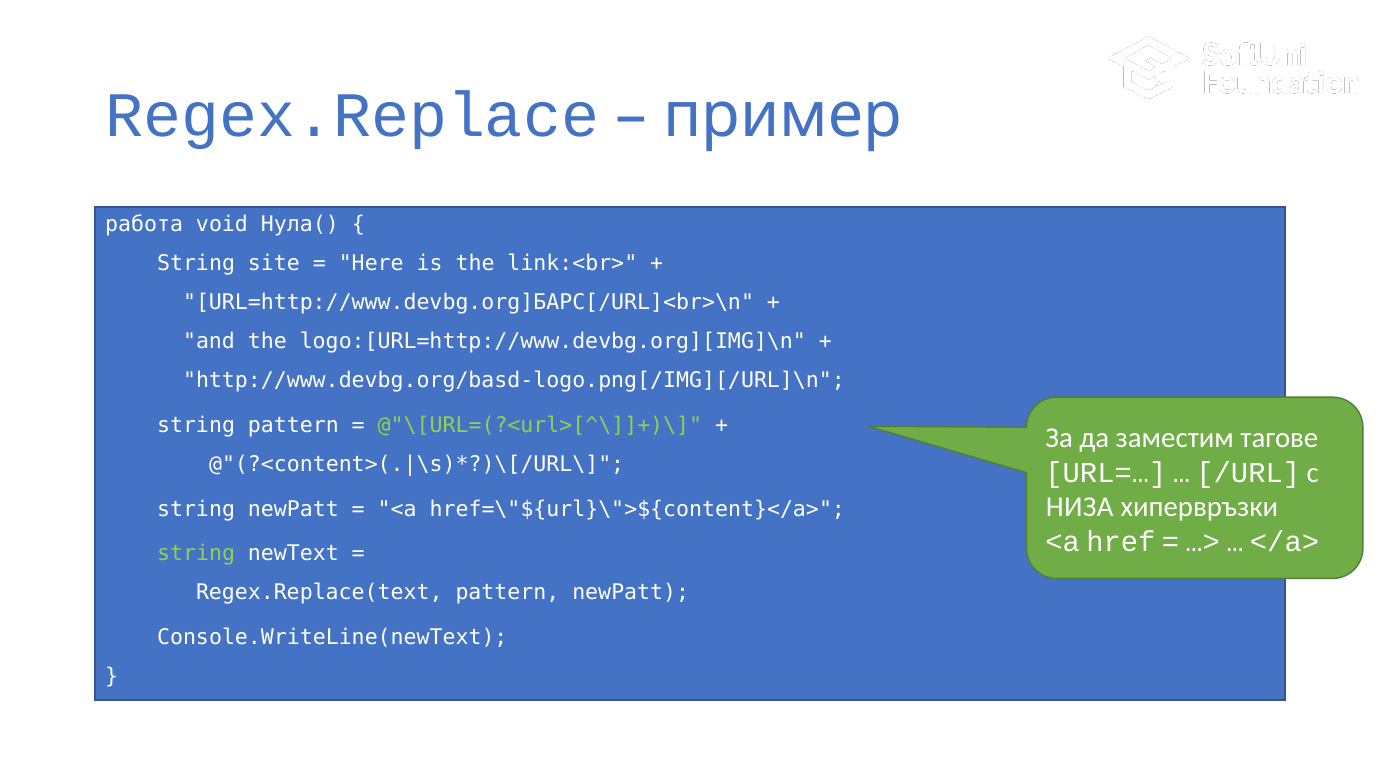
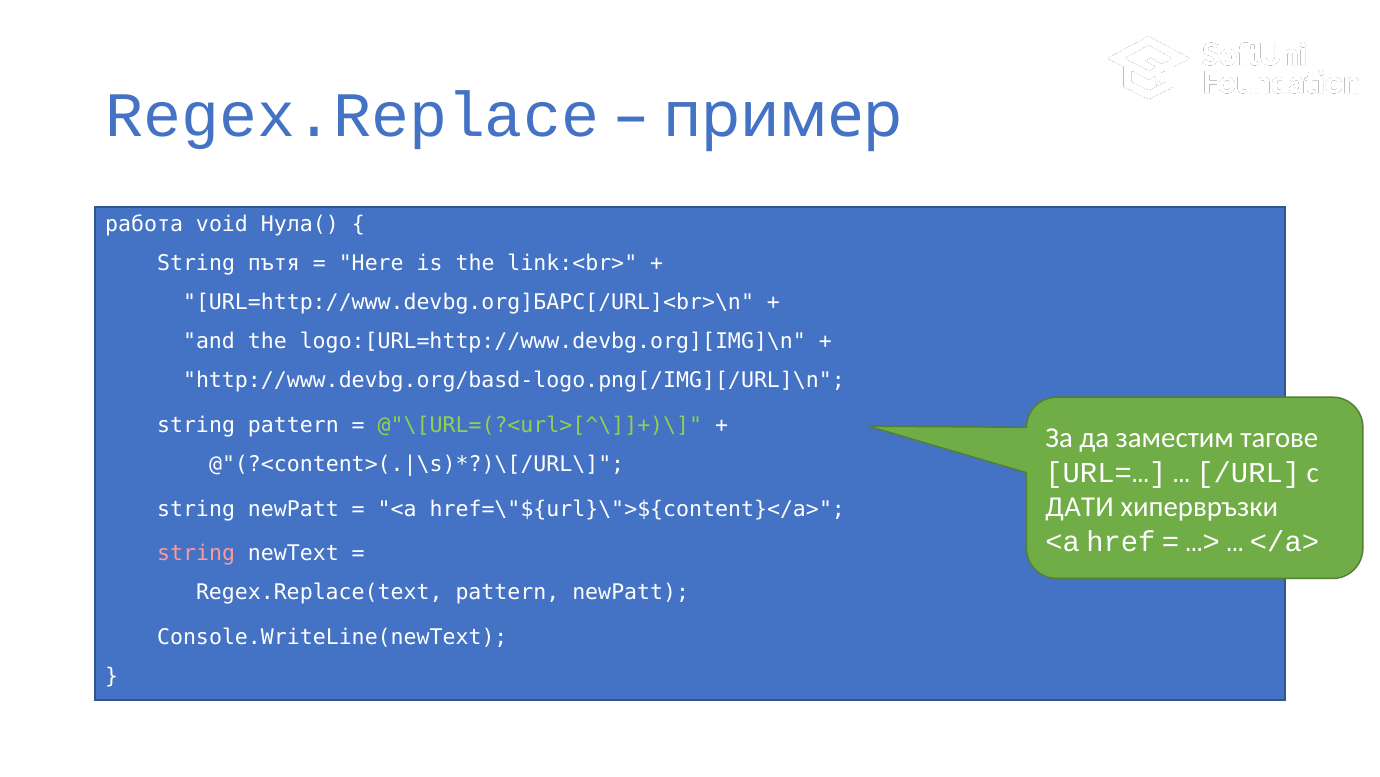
site: site -> пътя (274, 263)
НИЗА: НИЗА -> ДАТИ (1080, 507)
string colour: light green -> pink (196, 553)
